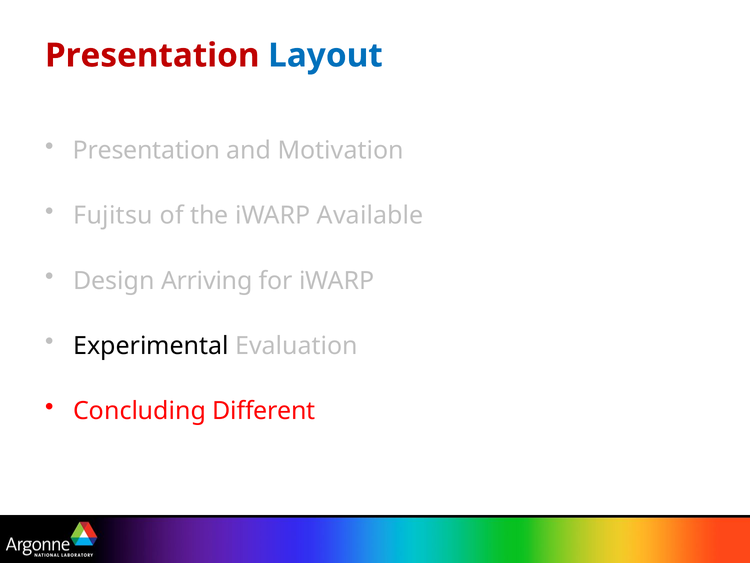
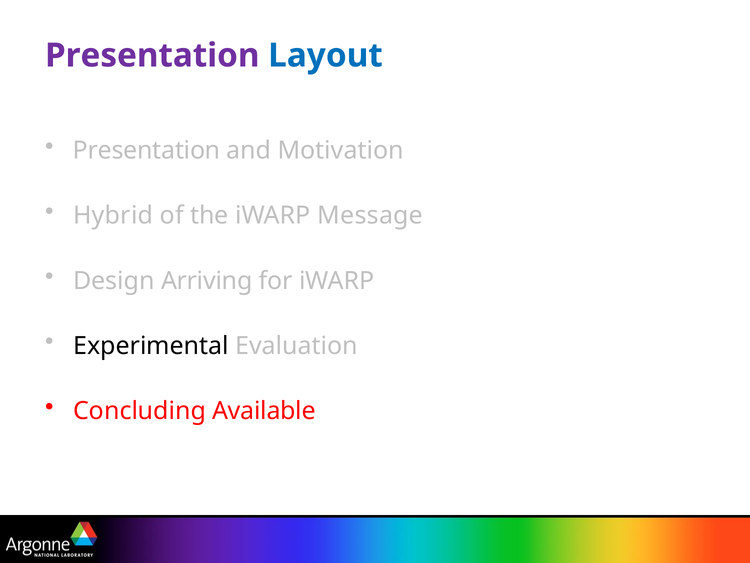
Presentation colour: red -> purple (152, 55)
Fujitsu: Fujitsu -> Hybrid (113, 216)
Available: Available -> Message (370, 216)
Different: Different -> Available (264, 410)
